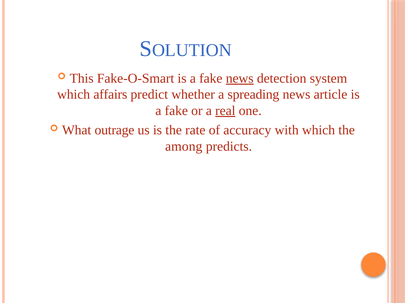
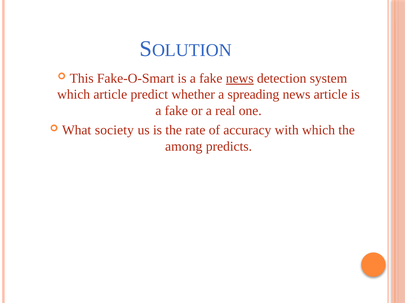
which affairs: affairs -> article (110, 95)
real underline: present -> none (225, 111)
outrage: outrage -> society (114, 131)
